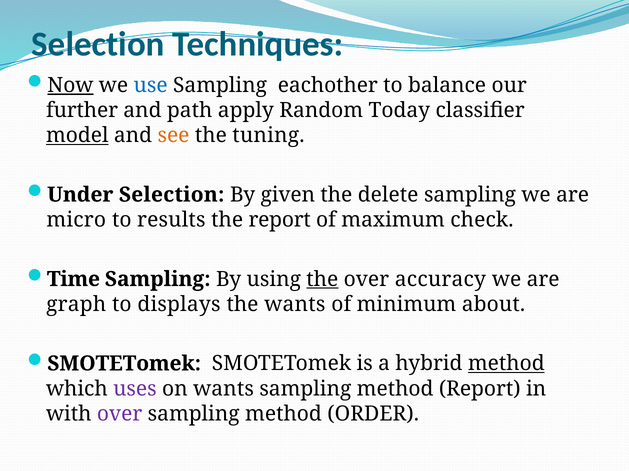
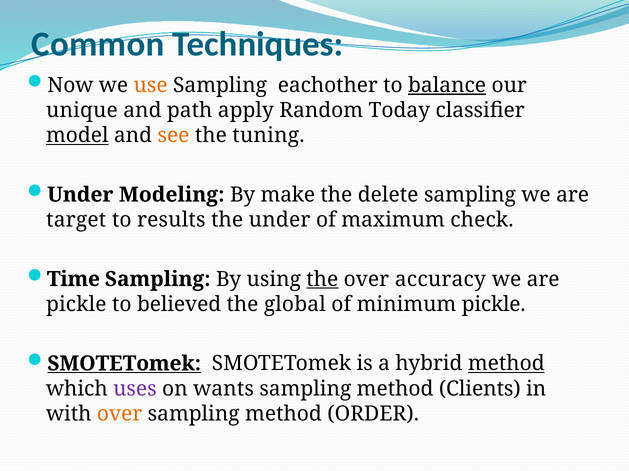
Selection: Selection -> Common (98, 44)
Now underline: present -> none (70, 85)
use colour: blue -> orange (151, 85)
balance underline: none -> present (447, 85)
further: further -> unique (82, 110)
Under Selection: Selection -> Modeling (172, 195)
given: given -> make (288, 195)
micro: micro -> target (76, 220)
the report: report -> under (279, 220)
graph: graph -> pickle (76, 305)
displays: displays -> believed (179, 305)
the wants: wants -> global (295, 305)
minimum about: about -> pickle (494, 305)
SMOTETomek underline: none -> present (124, 364)
method Report: Report -> Clients (480, 389)
over colour: purple -> orange (120, 414)
